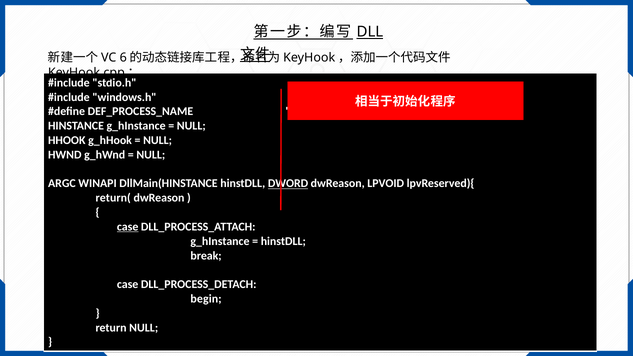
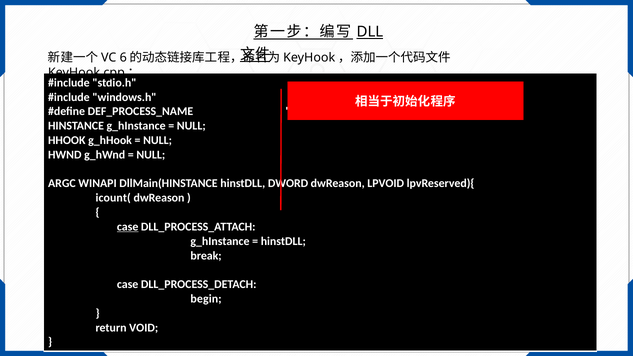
DWORD underline: present -> none (288, 184)
return(: return( -> icount( (113, 198)
return NULL: NULL -> VOID (144, 328)
